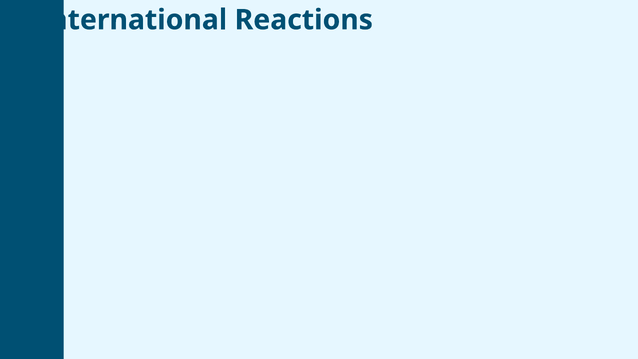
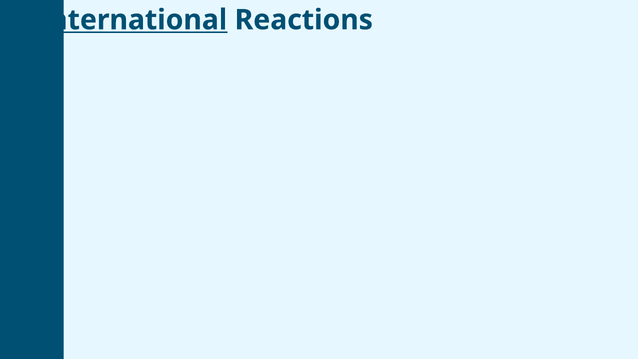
International underline: none -> present (133, 20)
